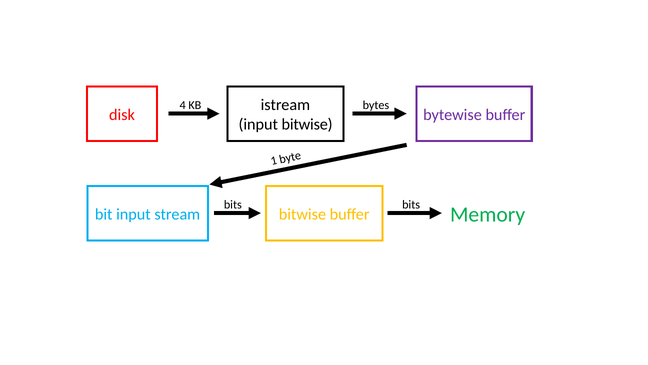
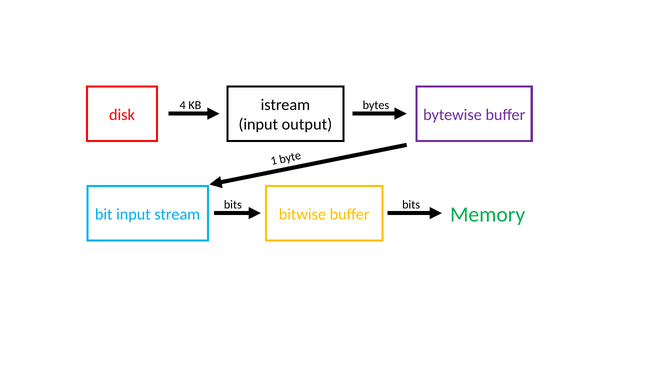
input bitwise: bitwise -> output (307, 124)
